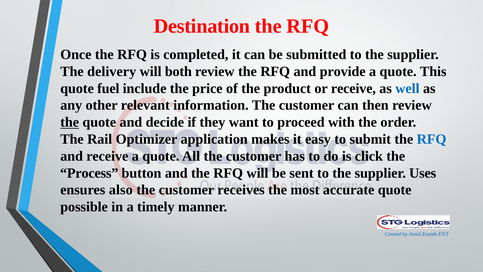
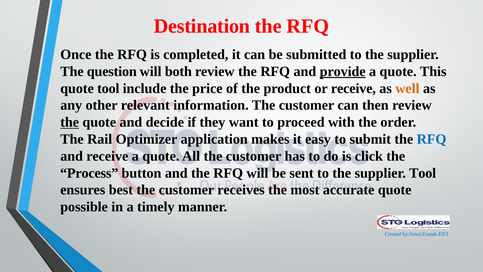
delivery: delivery -> question (112, 71)
provide underline: none -> present (343, 71)
quote fuel: fuel -> tool (108, 88)
well colour: blue -> orange (407, 88)
supplier Uses: Uses -> Tool (423, 173)
also: also -> best (121, 190)
